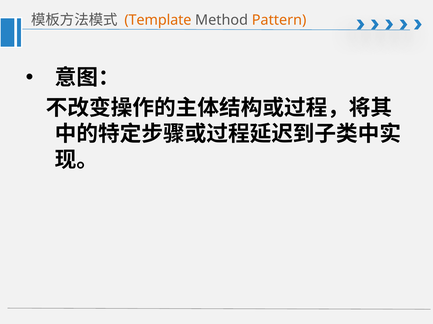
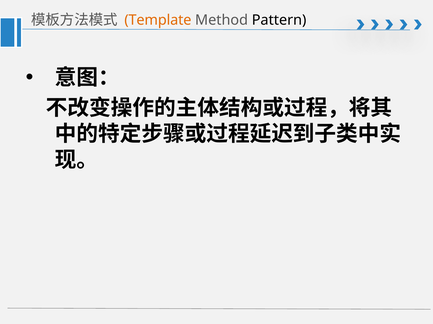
Pattern colour: orange -> black (279, 20)
